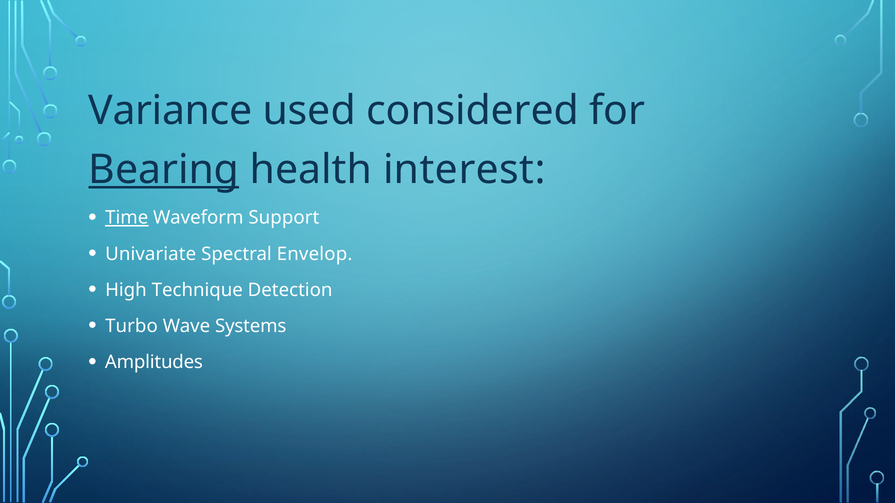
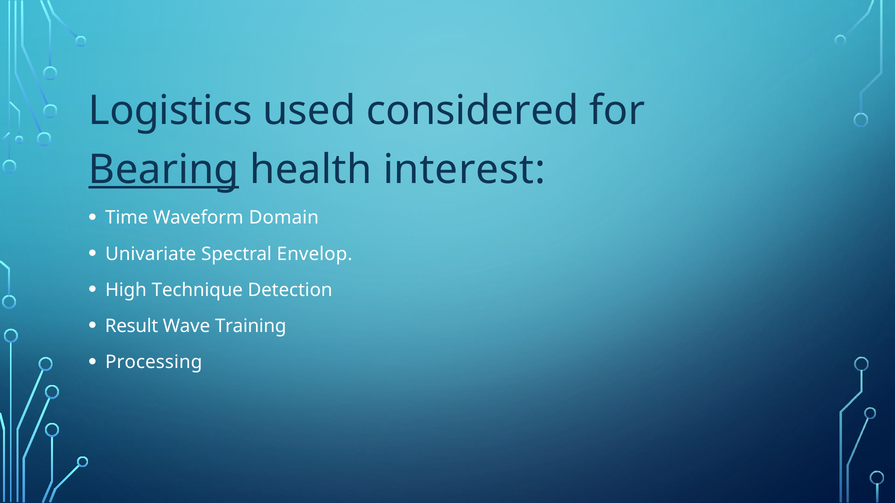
Variance: Variance -> Logistics (170, 111)
Time underline: present -> none (127, 218)
Support: Support -> Domain (284, 218)
Turbo: Turbo -> Result (132, 326)
Systems: Systems -> Training (251, 326)
Amplitudes: Amplitudes -> Processing (154, 363)
